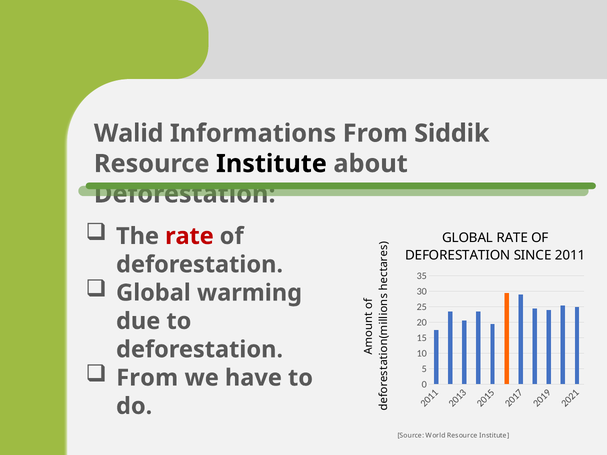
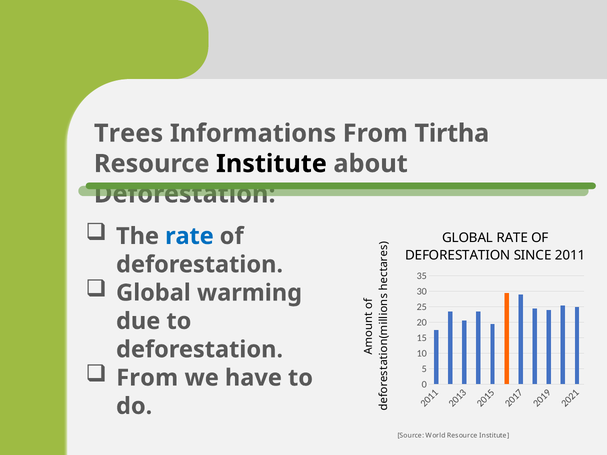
Walid: Walid -> Trees (129, 133)
Siddik: Siddik -> Tirtha (452, 133)
rate colour: red -> blue (189, 236)
